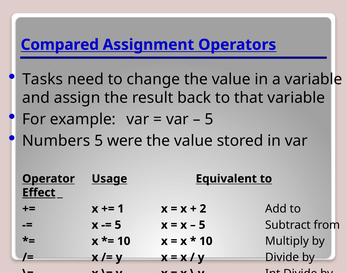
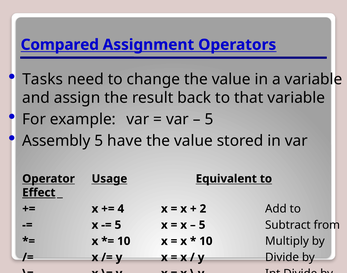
Numbers: Numbers -> Assembly (56, 141)
were: were -> have (125, 141)
1: 1 -> 4 (121, 209)
